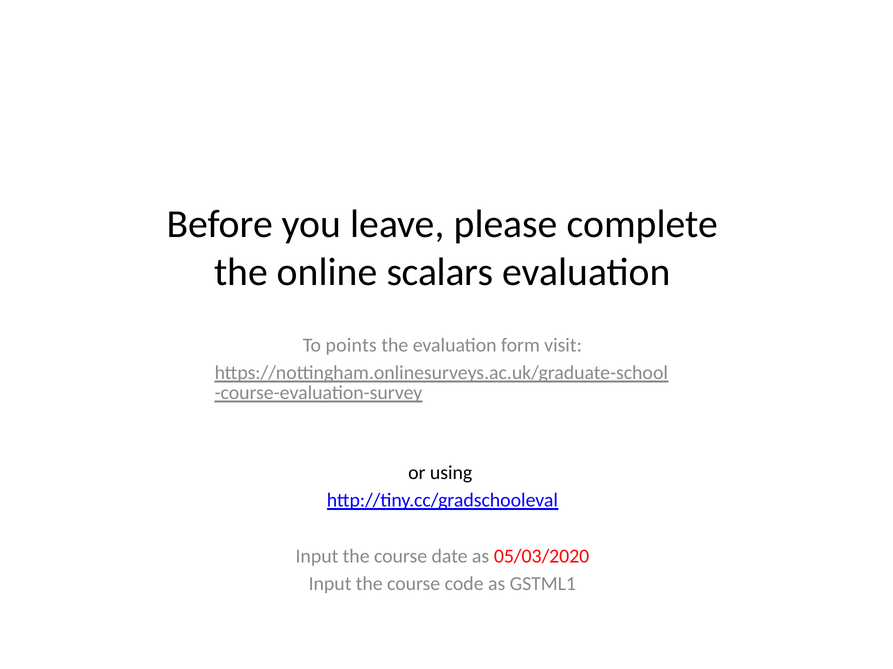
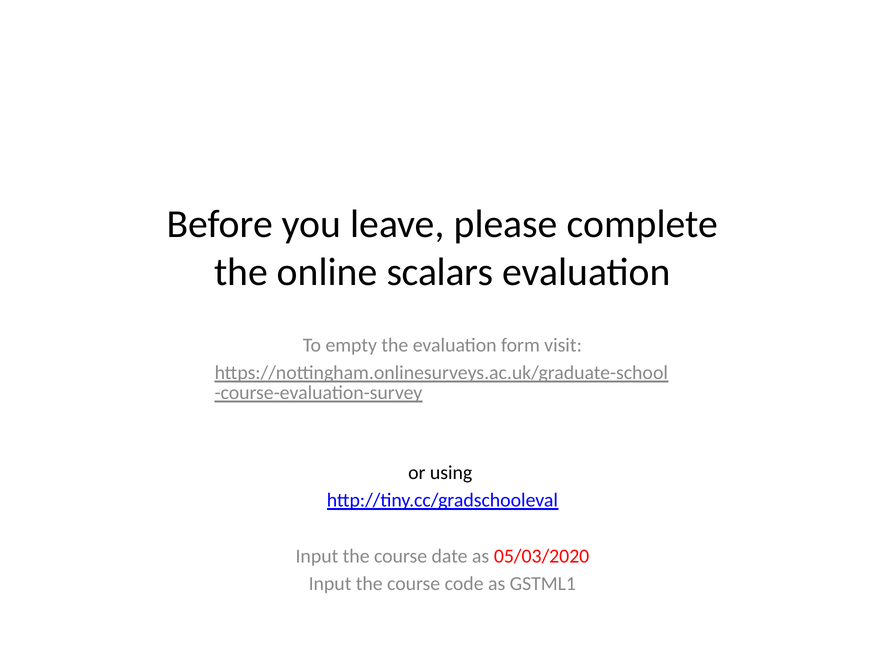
points: points -> empty (351, 346)
